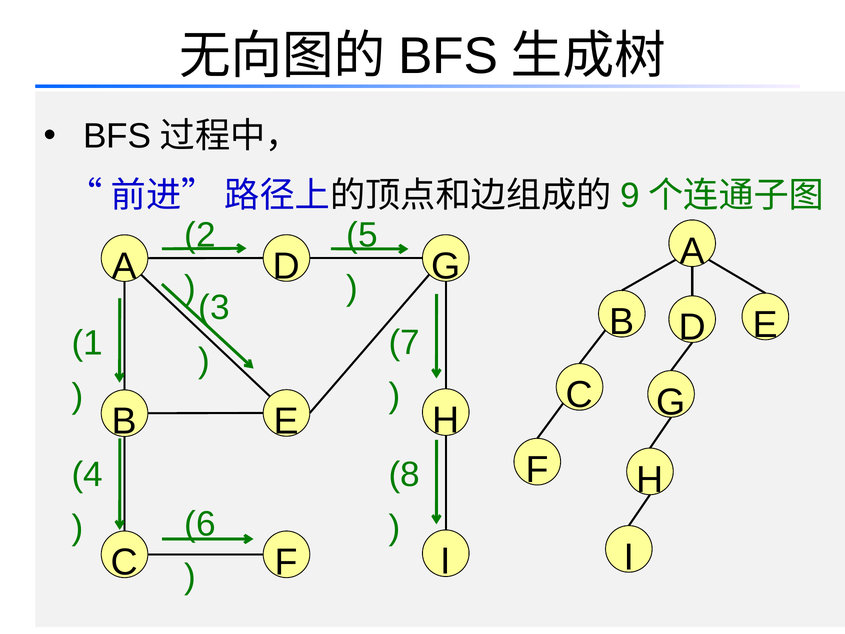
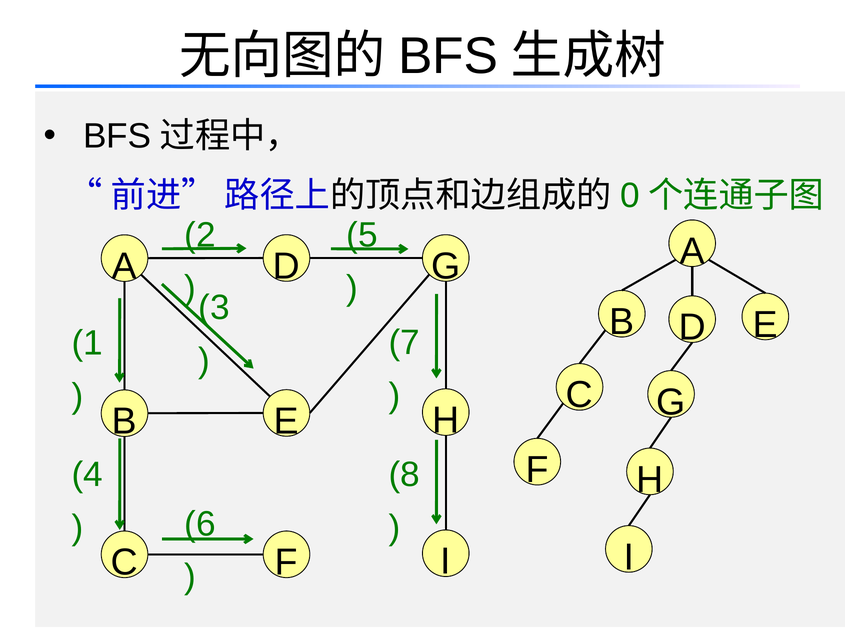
9: 9 -> 0 (630, 195)
